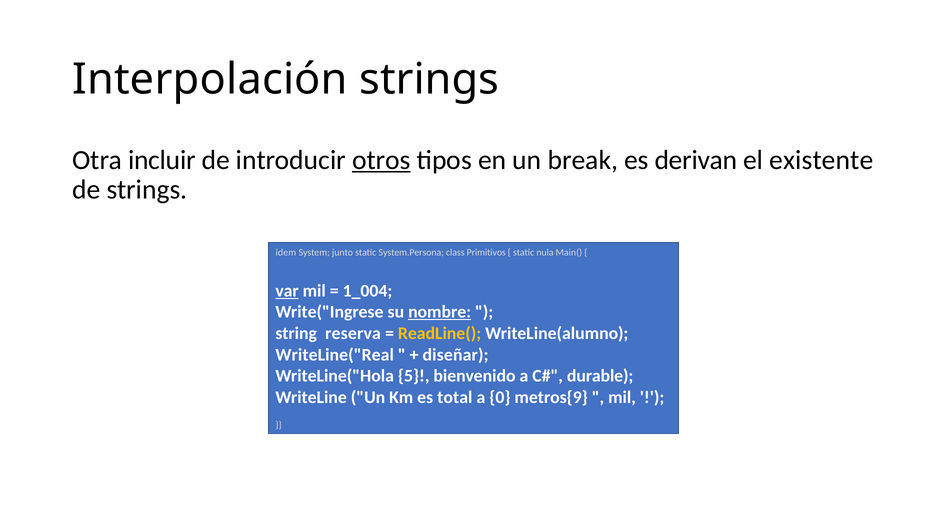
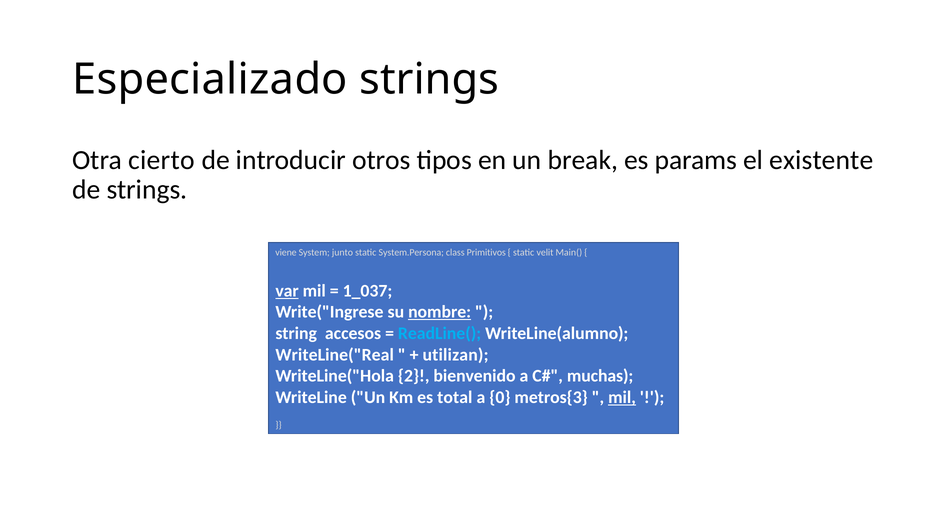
Interpolación: Interpolación -> Especializado (210, 80)
incluir: incluir -> cierto (162, 160)
otros underline: present -> none (381, 160)
derivan: derivan -> params (696, 160)
idem: idem -> viene (286, 253)
nula: nula -> velit (545, 253)
1_004: 1_004 -> 1_037 (367, 291)
reserva: reserva -> accesos (353, 334)
ReadLine( colour: yellow -> light blue (440, 334)
diseñar: diseñar -> utilizan (456, 355)
5: 5 -> 2 (414, 376)
durable: durable -> muchas (600, 376)
metros{9: metros{9 -> metros{3 (551, 398)
mil underline: none -> present (622, 398)
